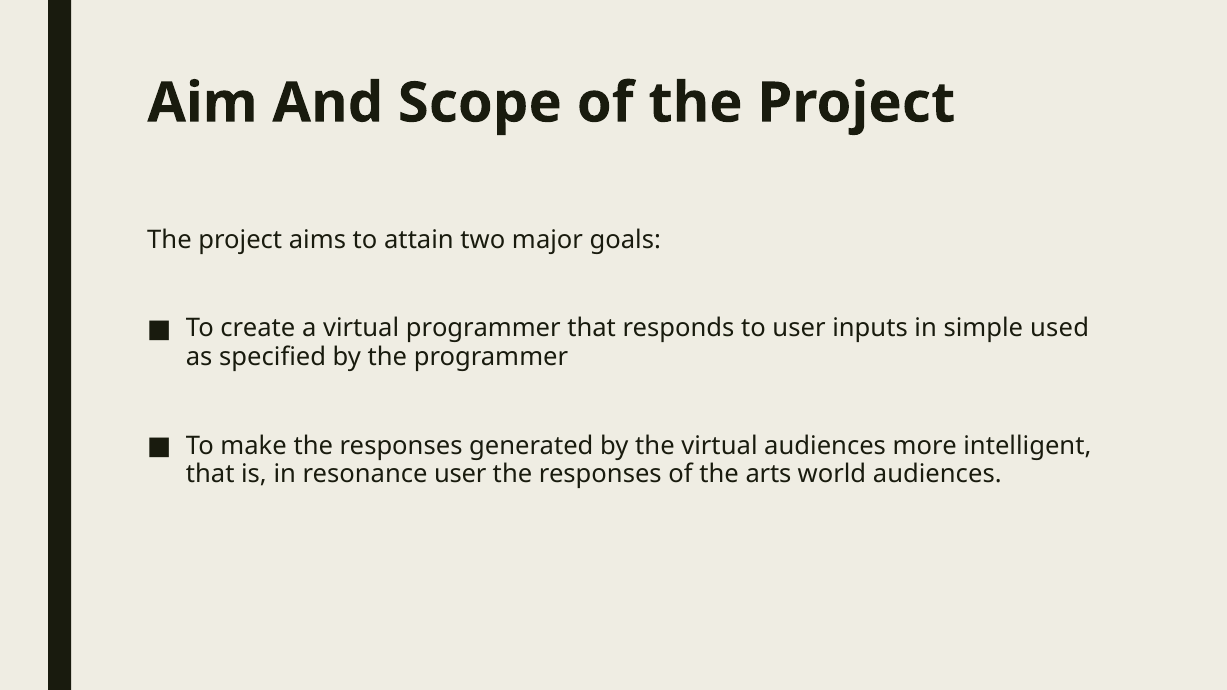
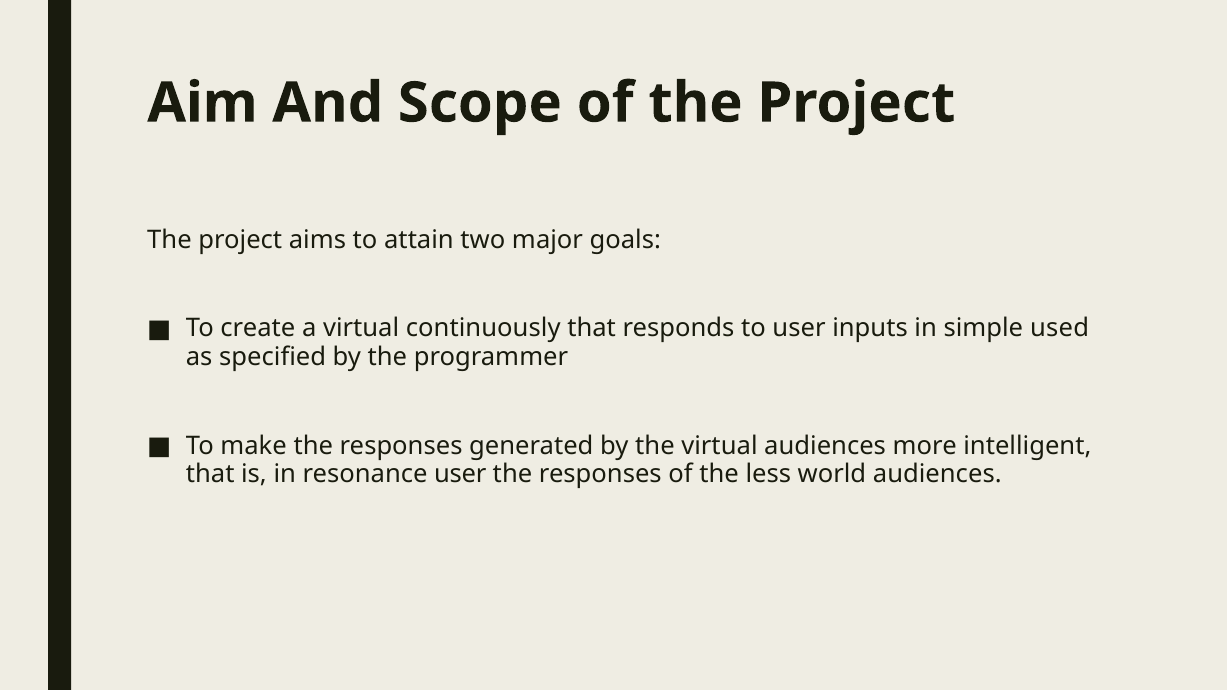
virtual programmer: programmer -> continuously (483, 328)
arts: arts -> less (768, 475)
